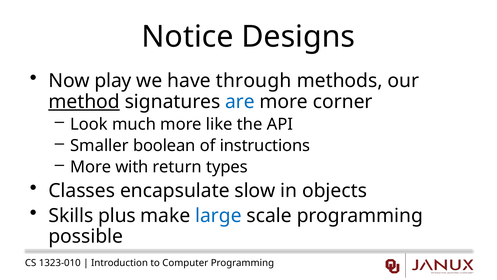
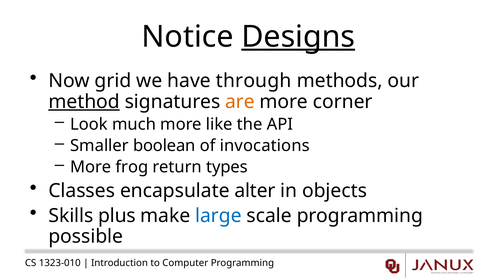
Designs underline: none -> present (298, 37)
play: play -> grid (113, 81)
are colour: blue -> orange (240, 102)
instructions: instructions -> invocations (265, 145)
with: with -> frog (132, 167)
slow: slow -> alter (255, 191)
